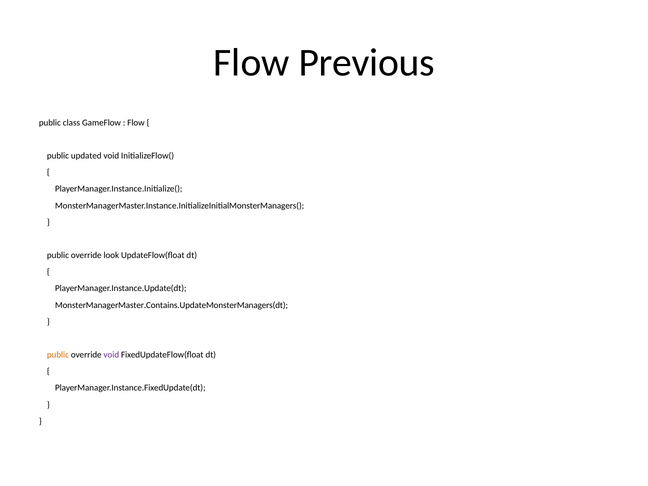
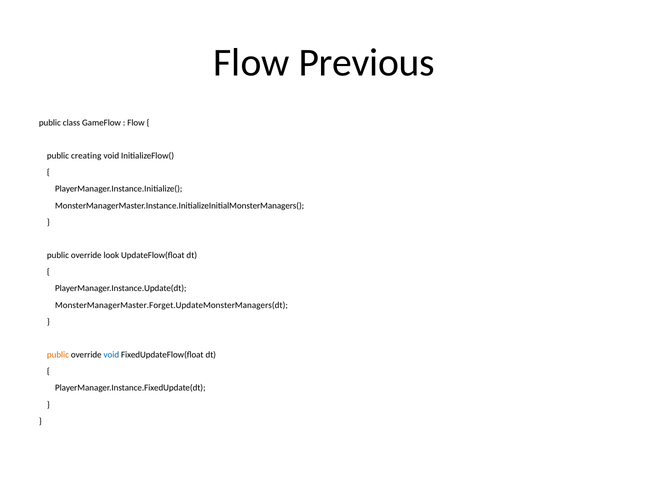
updated: updated -> creating (86, 156)
MonsterManagerMaster.Contains.UpdateMonsterManagers(dt: MonsterManagerMaster.Contains.UpdateMonsterManagers(dt -> MonsterManagerMaster.Forget.UpdateMonsterManagers(dt (171, 305)
void colour: purple -> blue (111, 355)
